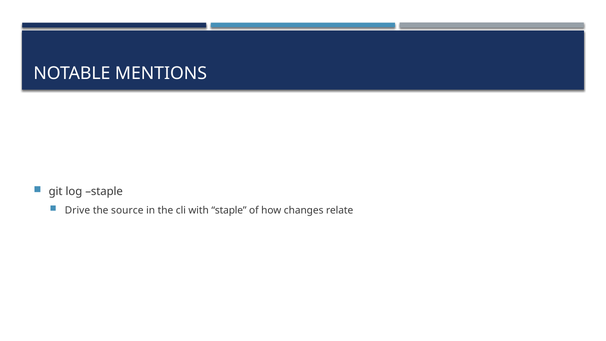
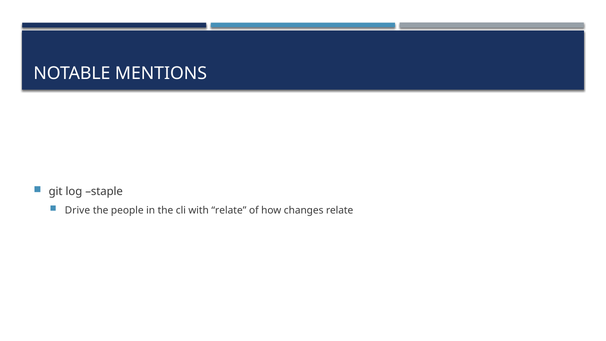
source: source -> people (127, 210)
with staple: staple -> relate (229, 210)
